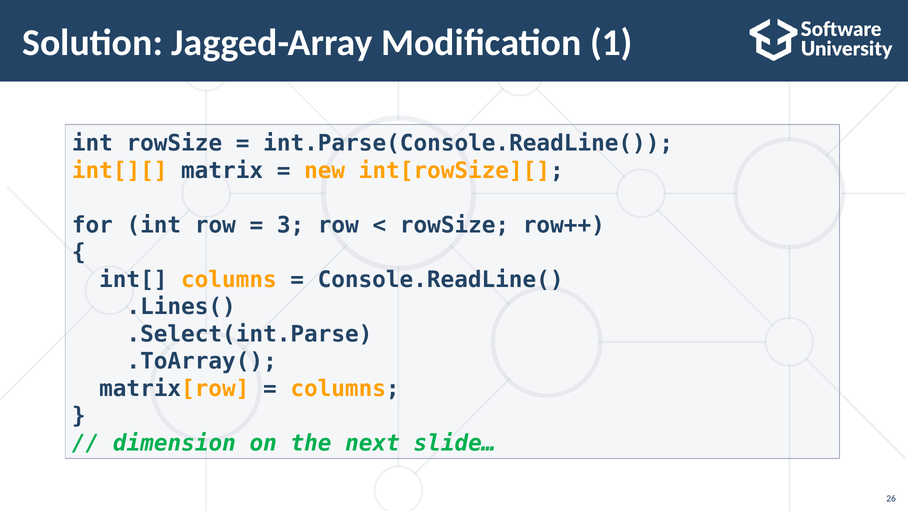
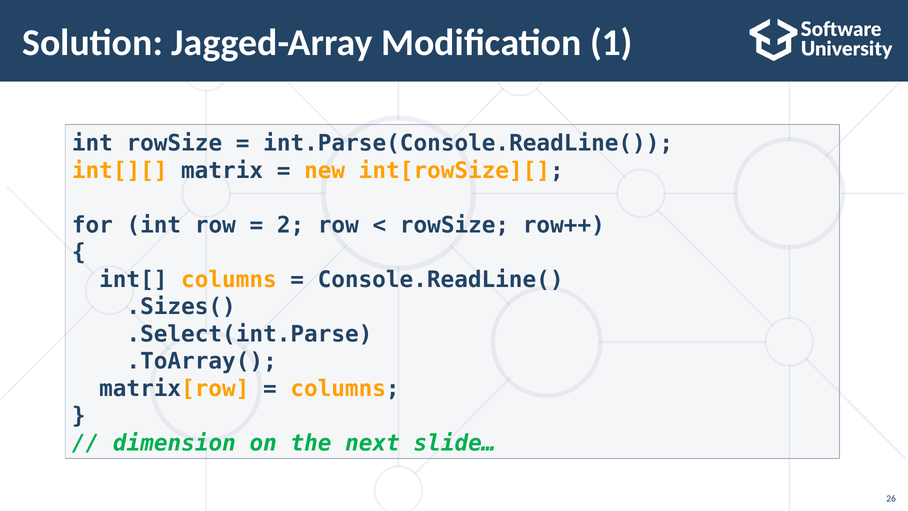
3: 3 -> 2 (291, 225)
.Lines(: .Lines( -> .Sizes( (181, 307)
